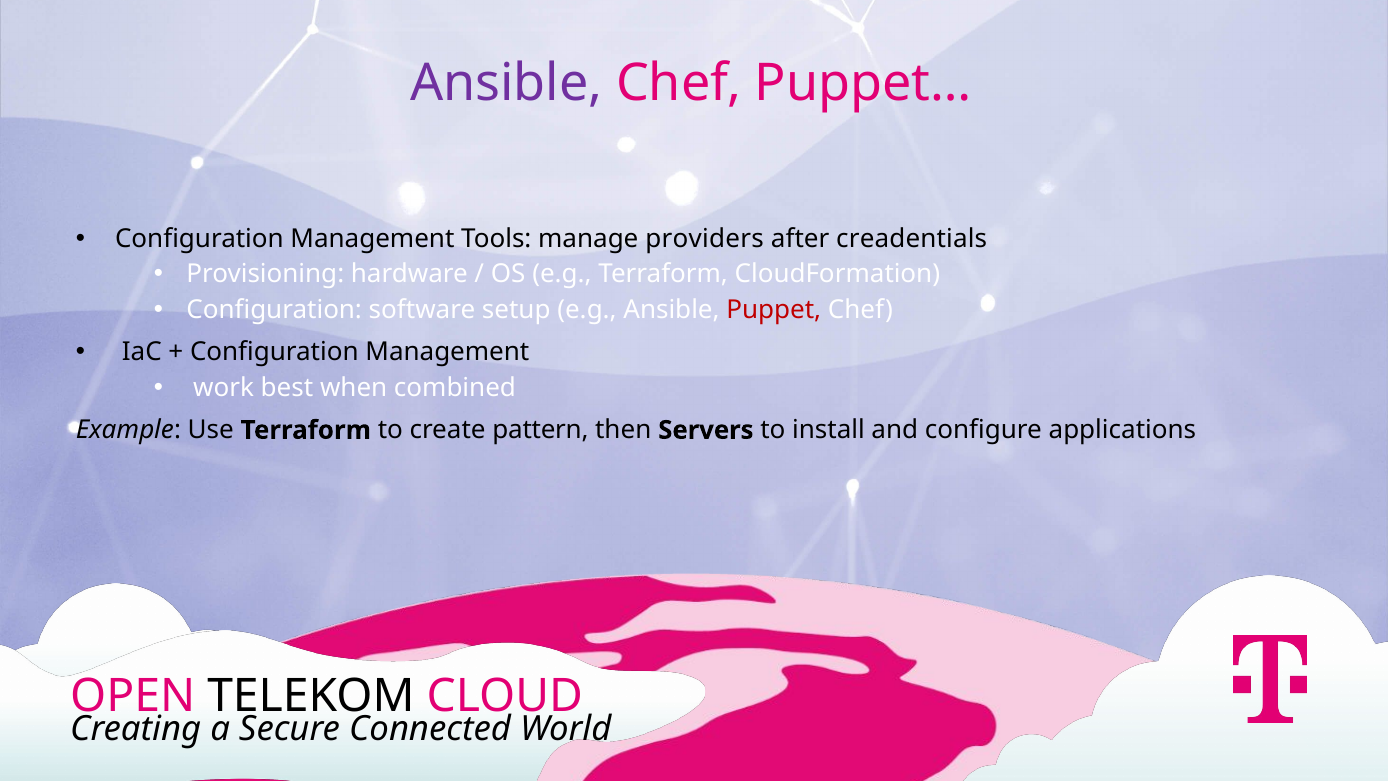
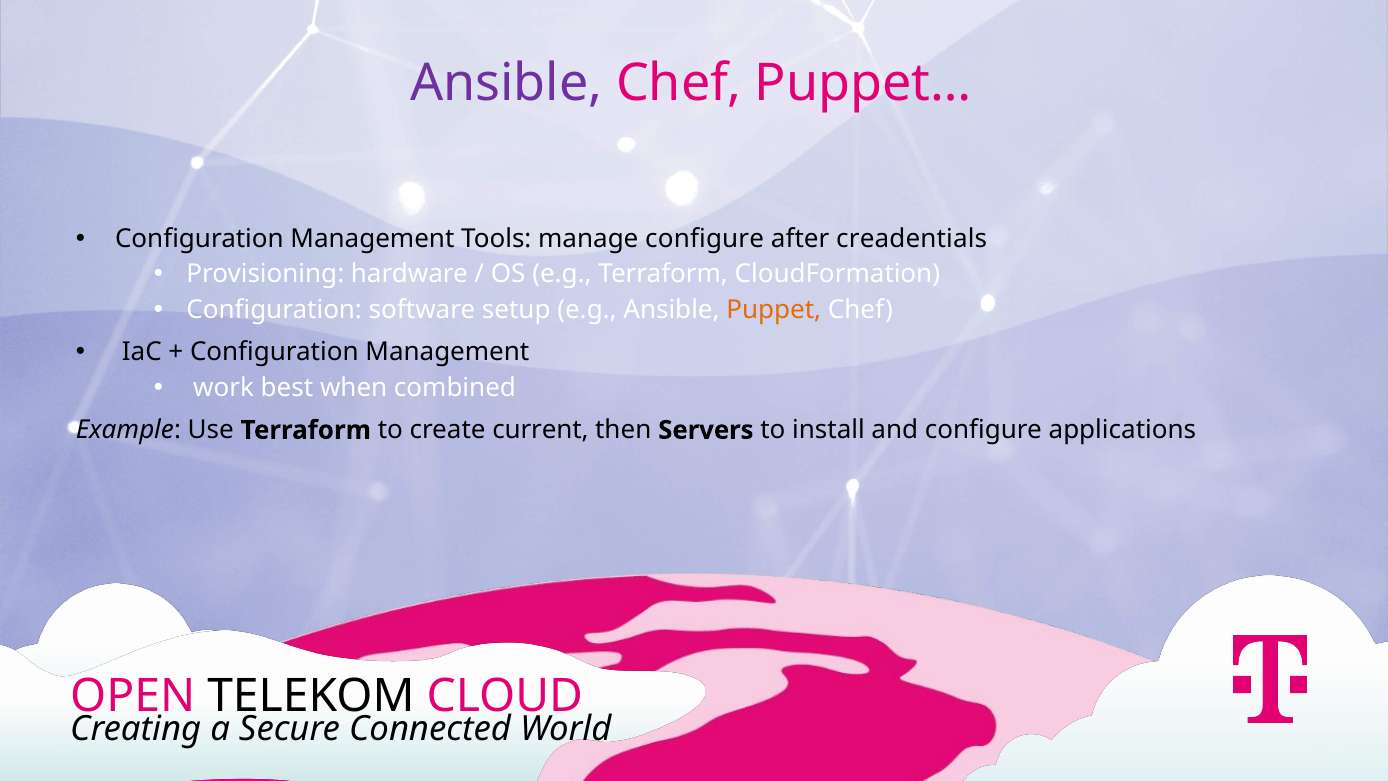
manage providers: providers -> configure (705, 239)
Puppet colour: red -> orange (774, 310)
pattern: pattern -> current (540, 430)
